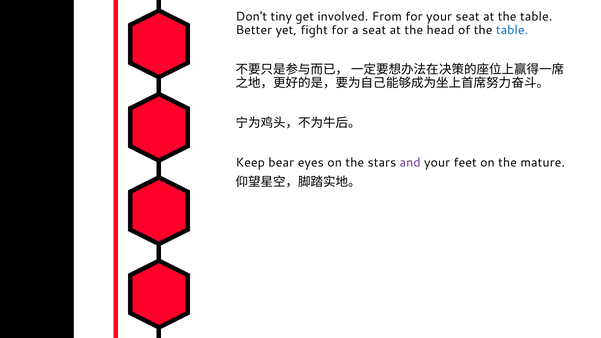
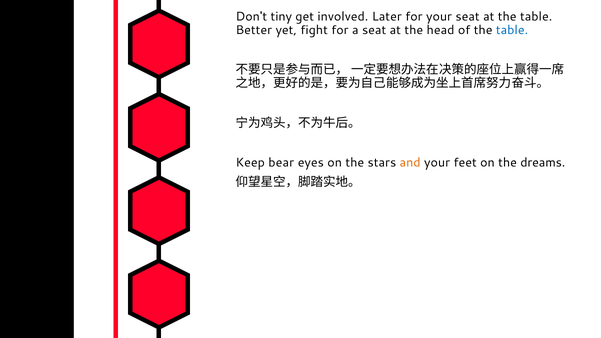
From: From -> Later (387, 17)
and colour: purple -> orange (410, 162)
mature: mature -> dreams (543, 162)
